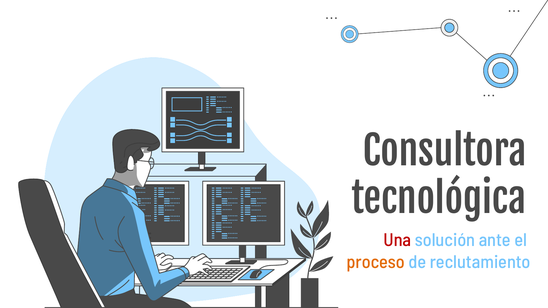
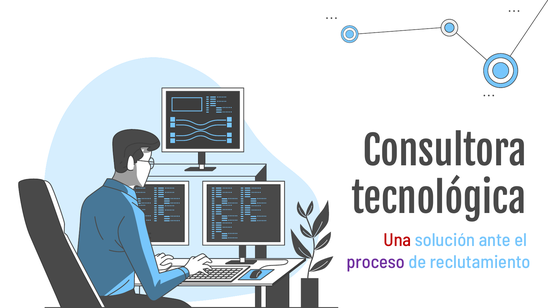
proceso colour: orange -> purple (376, 262)
